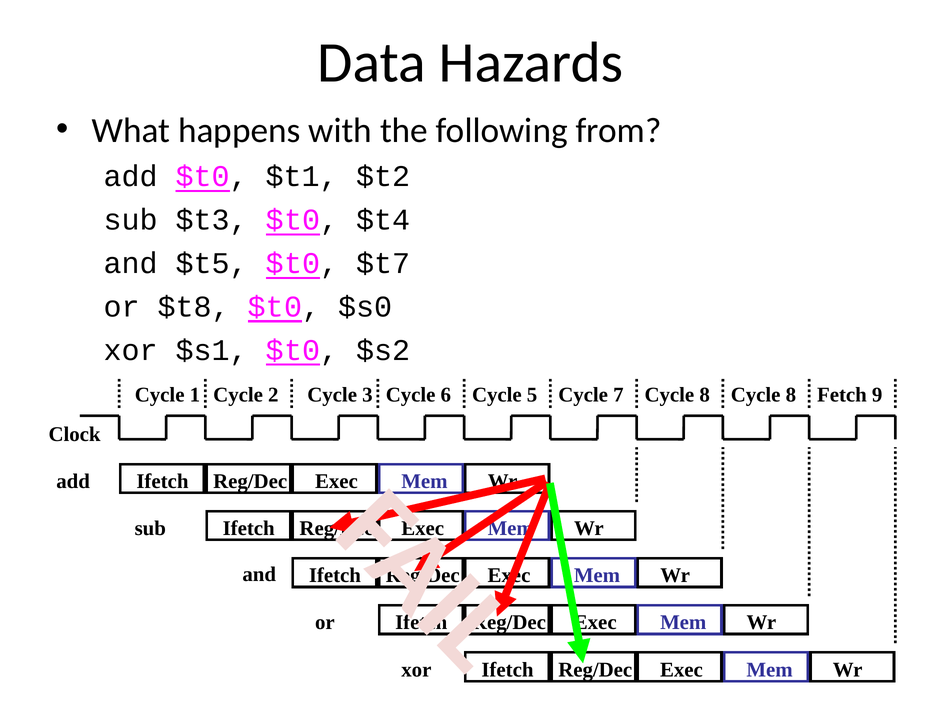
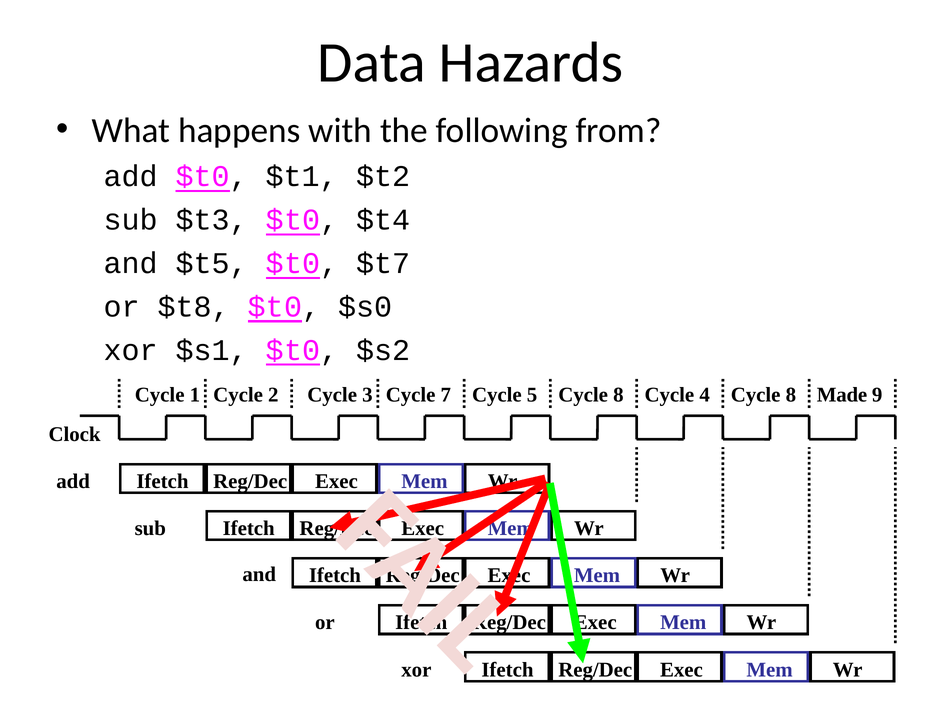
6: 6 -> 7 (446, 395)
5 Cycle 7: 7 -> 8 (618, 395)
8: 8 -> 4 (705, 395)
Fetch: Fetch -> Made (842, 395)
